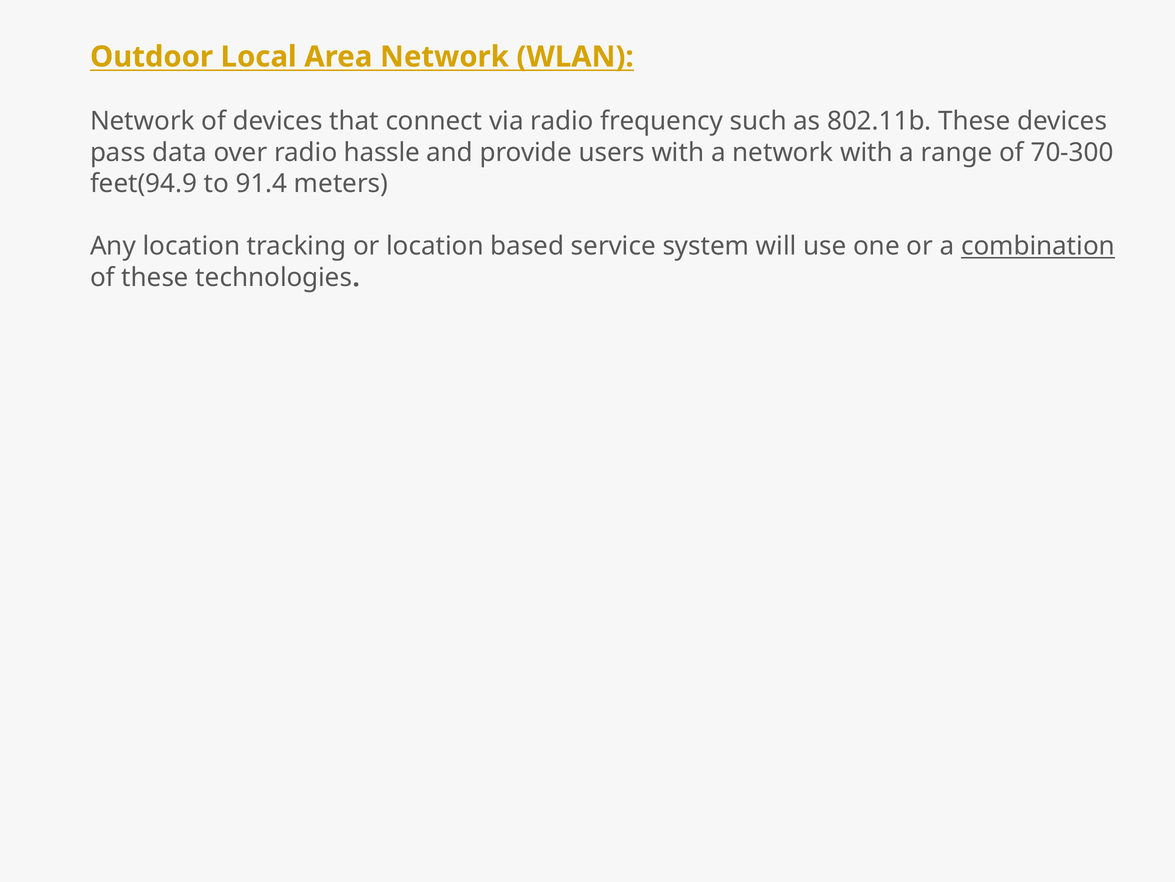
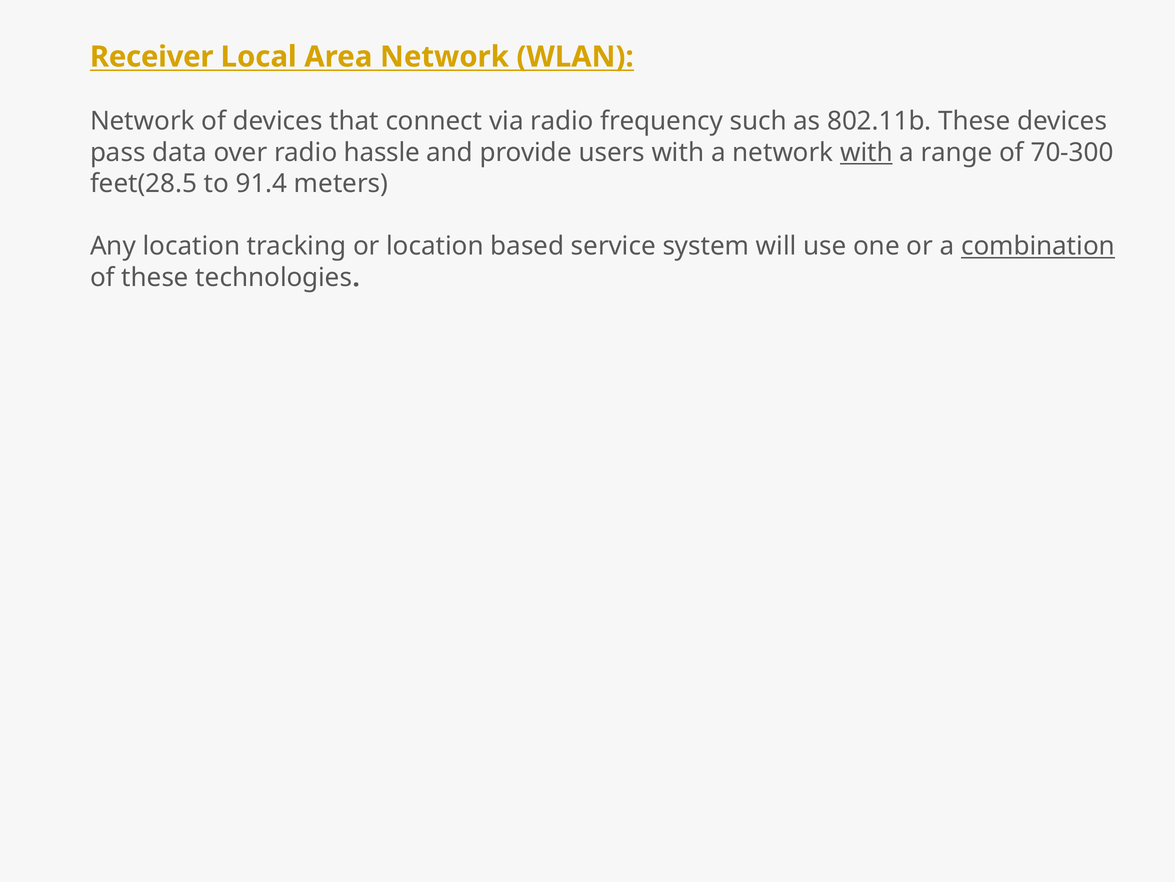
Outdoor: Outdoor -> Receiver (152, 57)
with underline: none -> present (866, 152)
feet(94.9: feet(94.9 -> feet(28.5 (144, 184)
